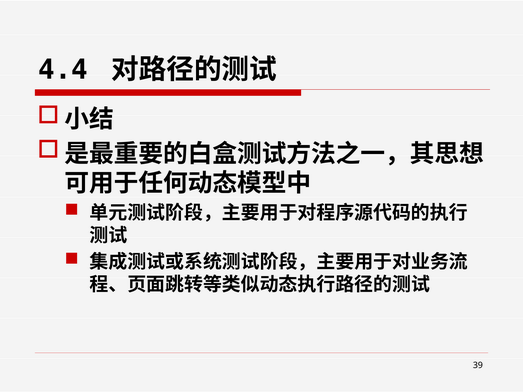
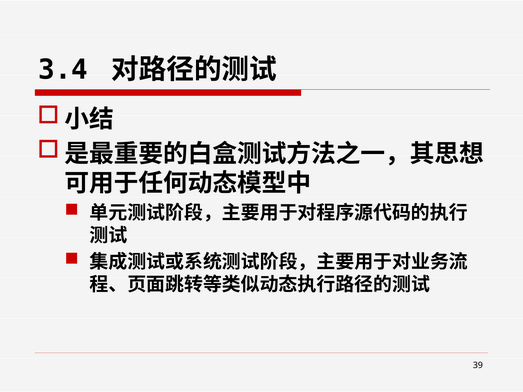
4.4: 4.4 -> 3.4 (63, 70)
